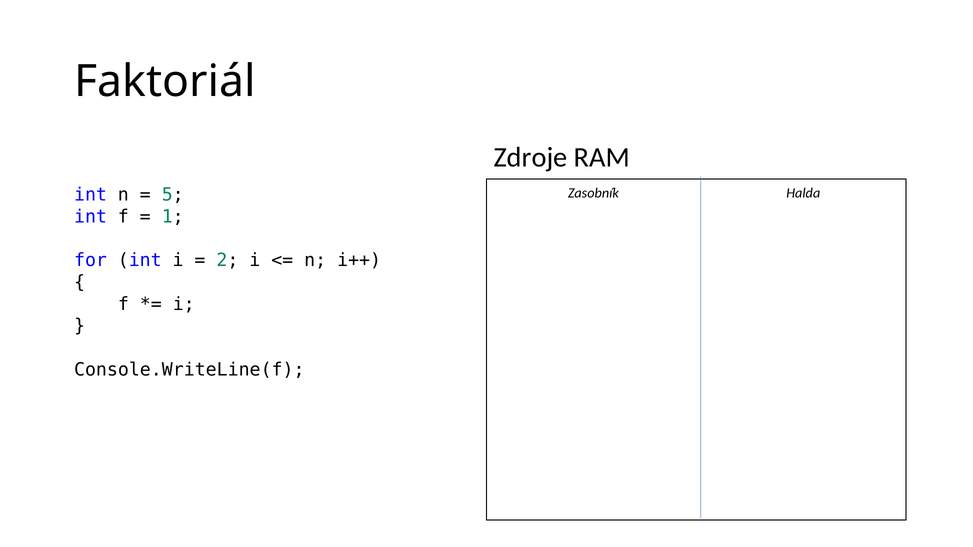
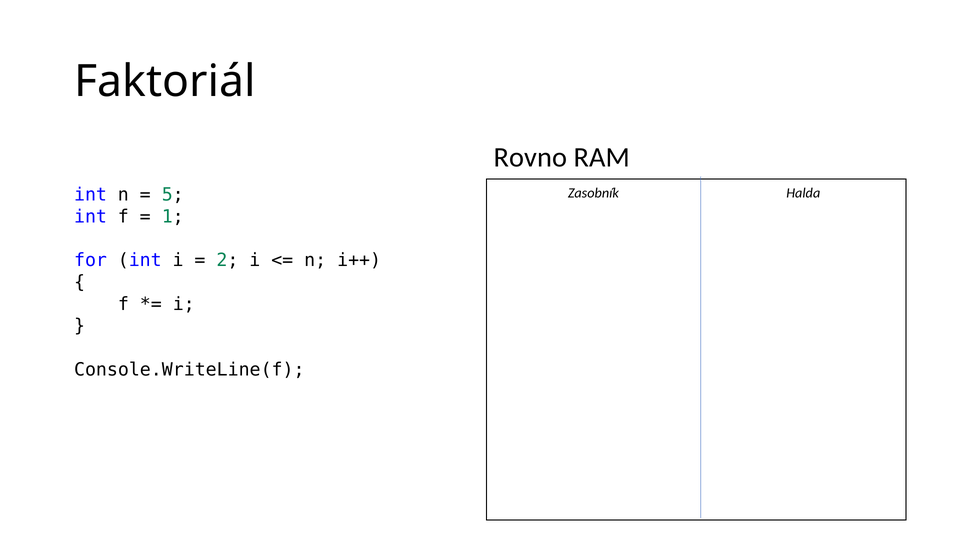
Zdroje: Zdroje -> Rovno (531, 157)
